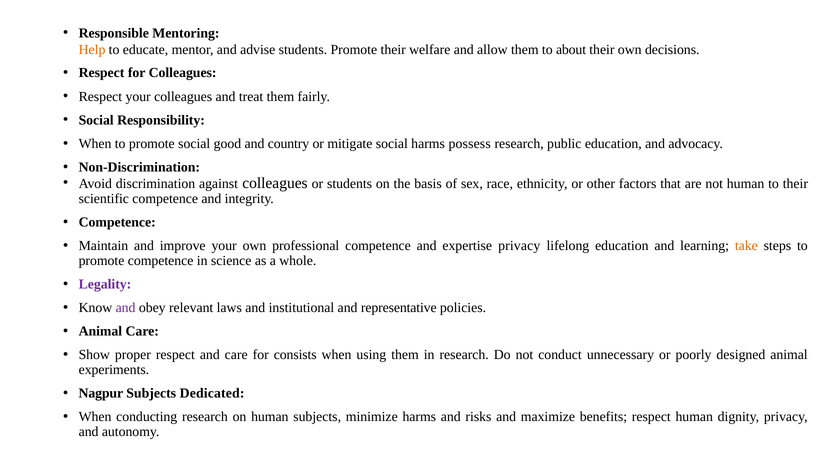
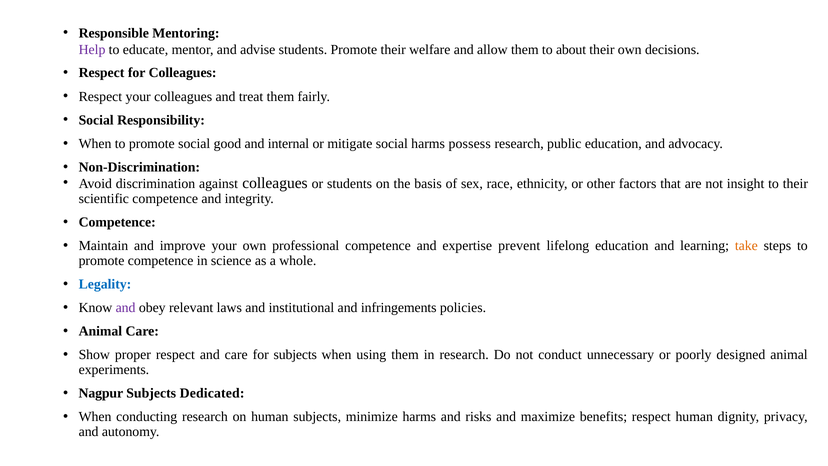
Help colour: orange -> purple (92, 50)
country: country -> internal (288, 143)
not human: human -> insight (746, 183)
expertise privacy: privacy -> prevent (519, 246)
Legality colour: purple -> blue (105, 284)
representative: representative -> infringements (399, 308)
for consists: consists -> subjects (295, 355)
